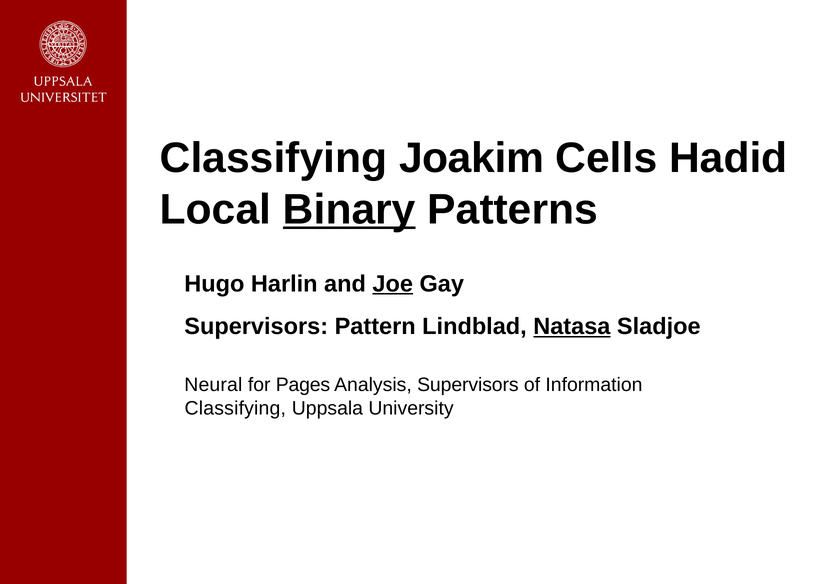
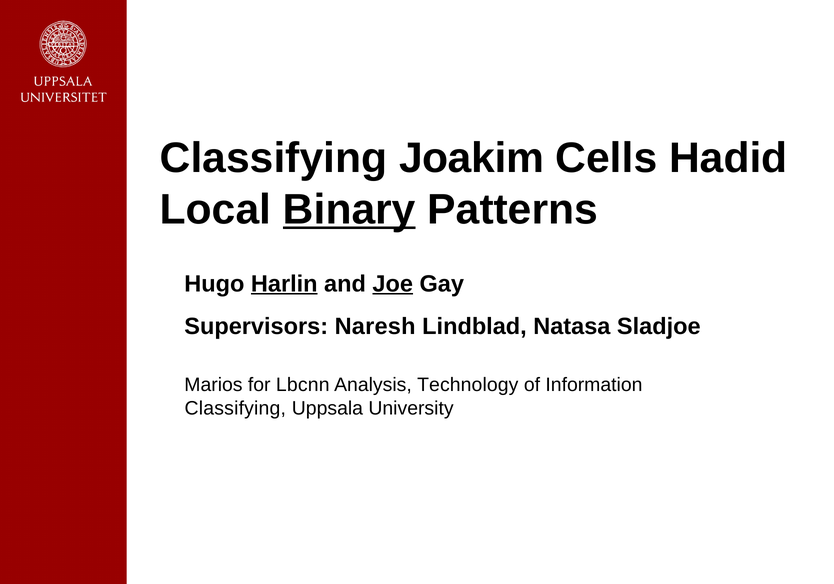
Harlin underline: none -> present (284, 284)
Pattern: Pattern -> Naresh (375, 327)
Natasa underline: present -> none (572, 327)
Neural: Neural -> Marios (213, 385)
Pages: Pages -> Lbcnn (303, 385)
Analysis Supervisors: Supervisors -> Technology (468, 385)
